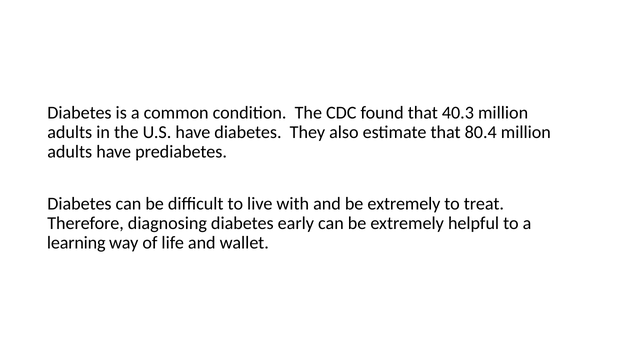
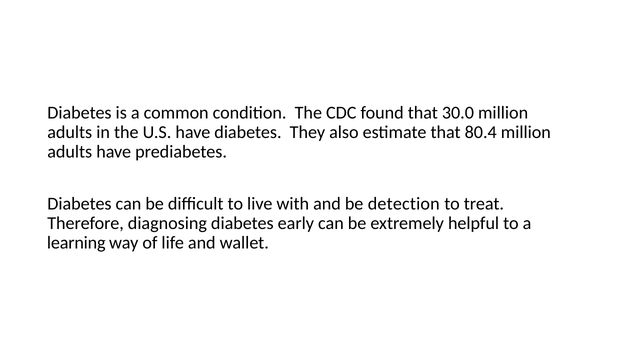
40.3: 40.3 -> 30.0 (458, 113)
and be extremely: extremely -> detection (404, 204)
